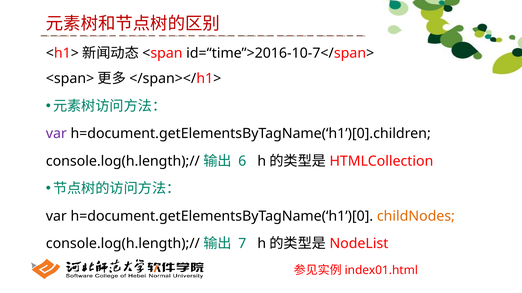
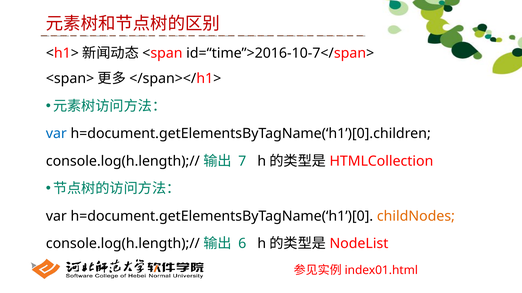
var colour: purple -> blue (56, 134)
6: 6 -> 7 (242, 161)
7: 7 -> 6 (242, 244)
